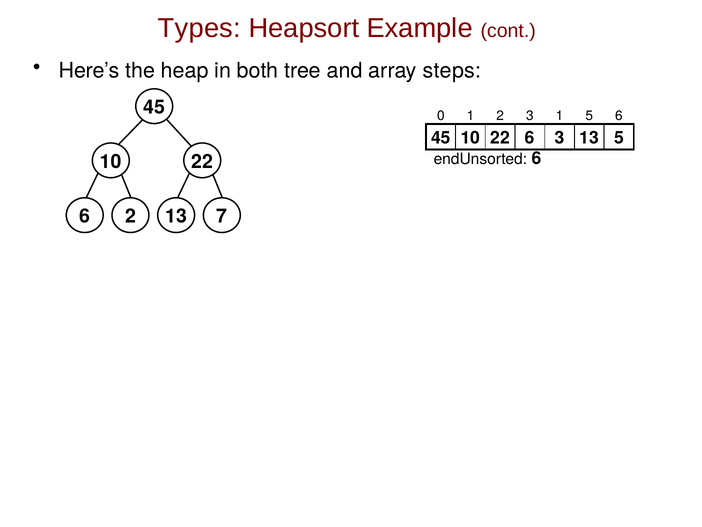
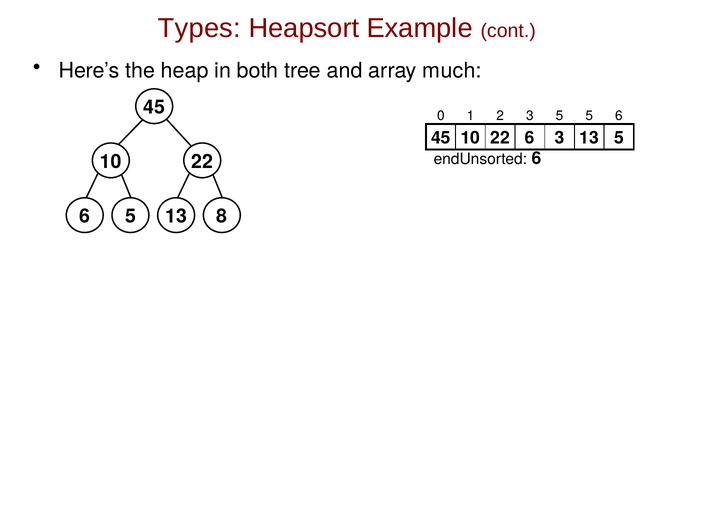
steps: steps -> much (452, 71)
3 1: 1 -> 5 (560, 116)
6 2: 2 -> 5 (130, 216)
7: 7 -> 8 (222, 216)
